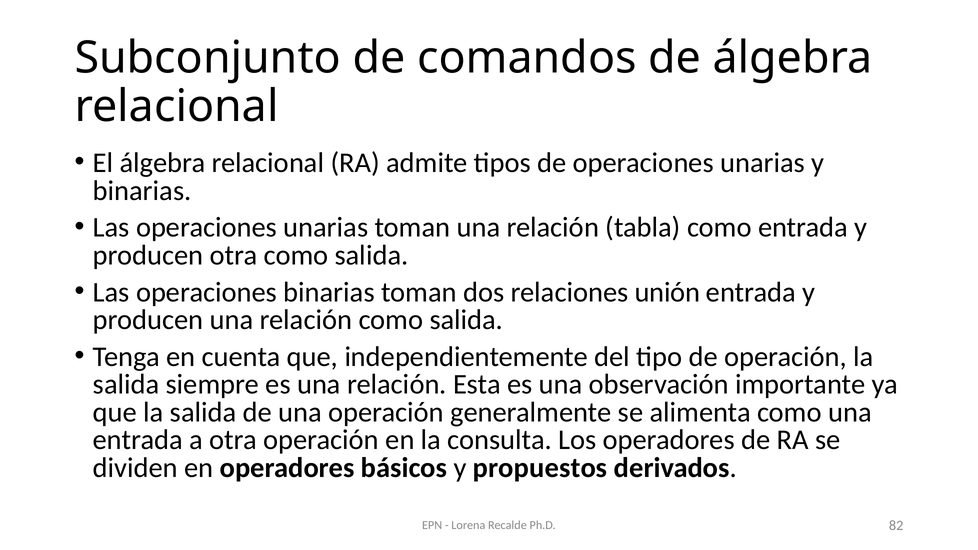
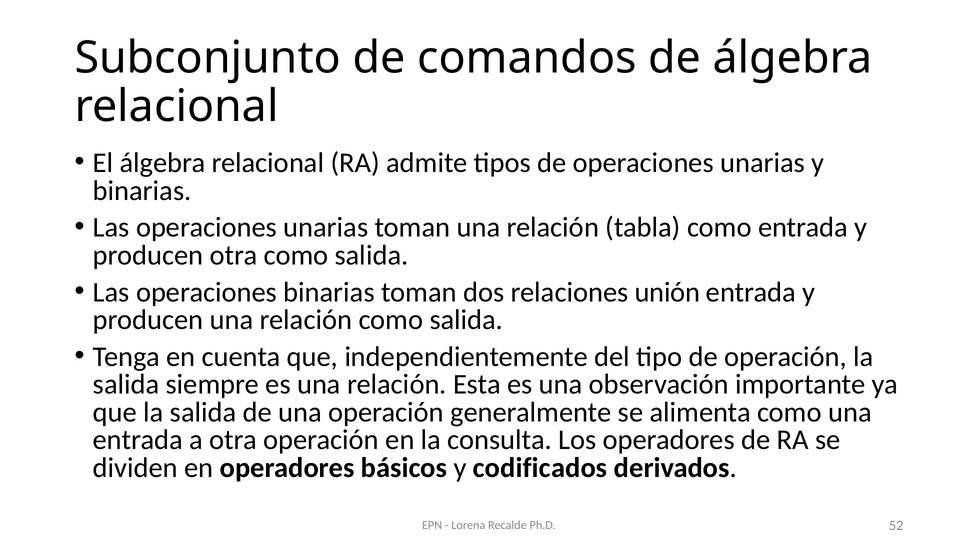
propuestos: propuestos -> codificados (540, 468)
82: 82 -> 52 (896, 526)
